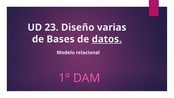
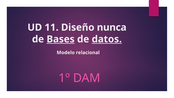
23: 23 -> 11 (52, 27)
varias: varias -> nunca (112, 27)
Bases underline: none -> present (61, 39)
